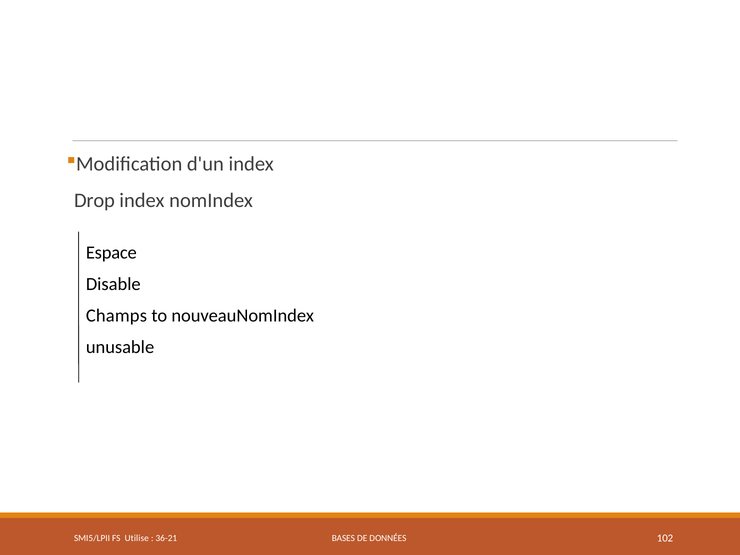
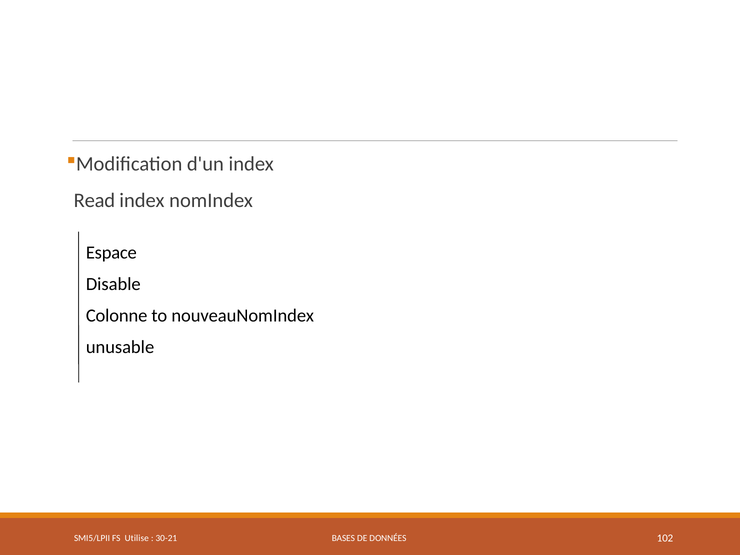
Drop: Drop -> Read (94, 201)
Champs: Champs -> Colonne (117, 316)
36-21: 36-21 -> 30-21 (166, 538)
